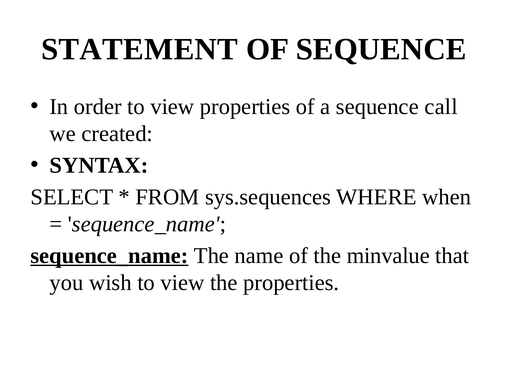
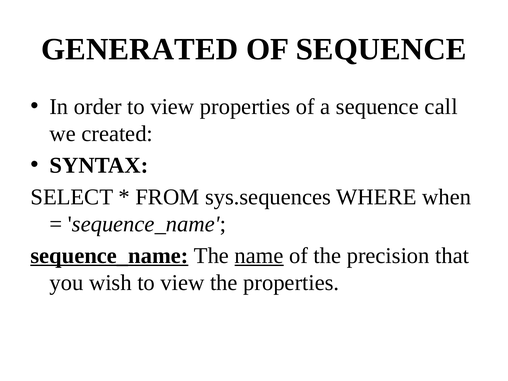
STATEMENT: STATEMENT -> GENERATED (140, 49)
name underline: none -> present (259, 256)
minvalue: minvalue -> precision (388, 256)
